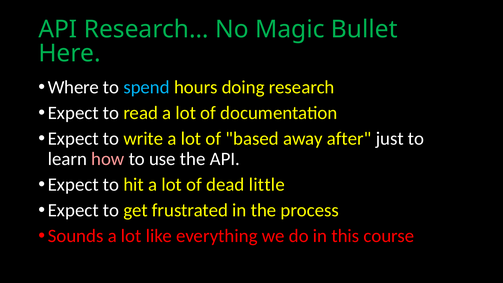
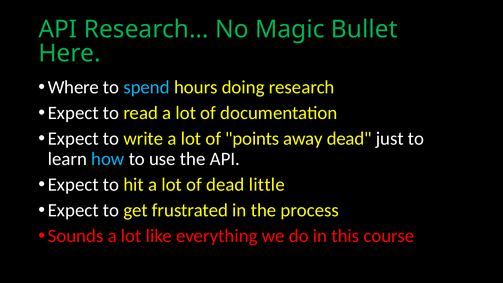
based: based -> points (252, 139)
away after: after -> dead (349, 139)
how colour: pink -> light blue (108, 159)
